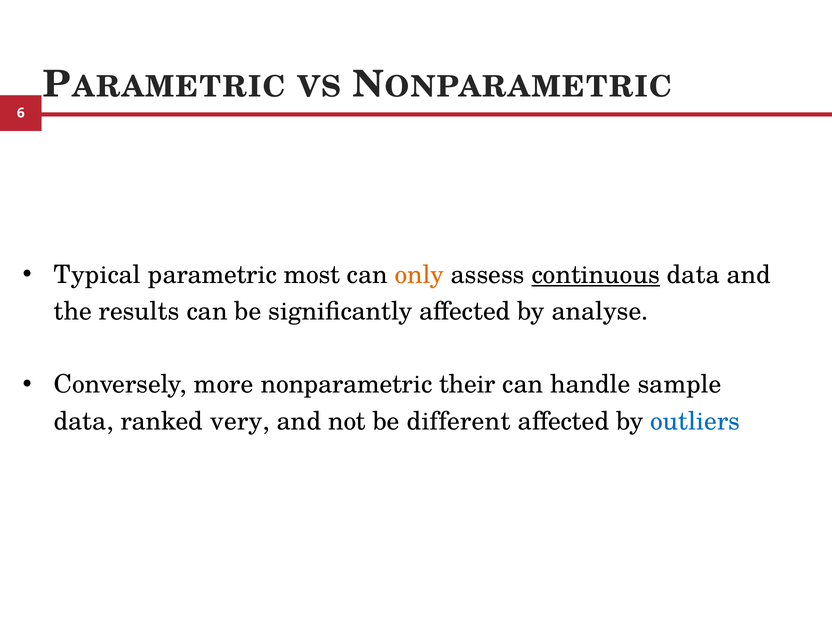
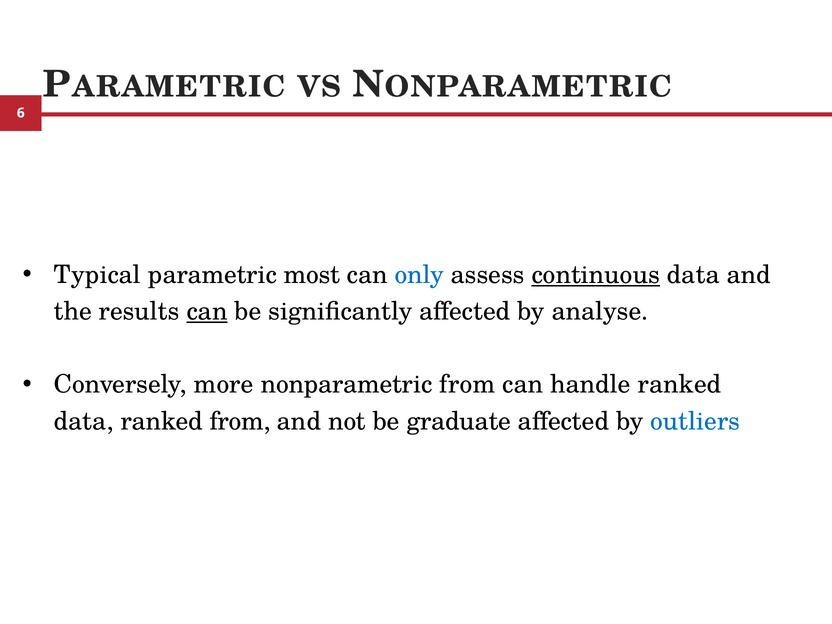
only colour: orange -> blue (419, 275)
can underline: none -> present (207, 311)
nonparametric their: their -> from (467, 385)
handle sample: sample -> ranked (680, 385)
ranked very: very -> from (240, 421)
different: different -> graduate (459, 421)
